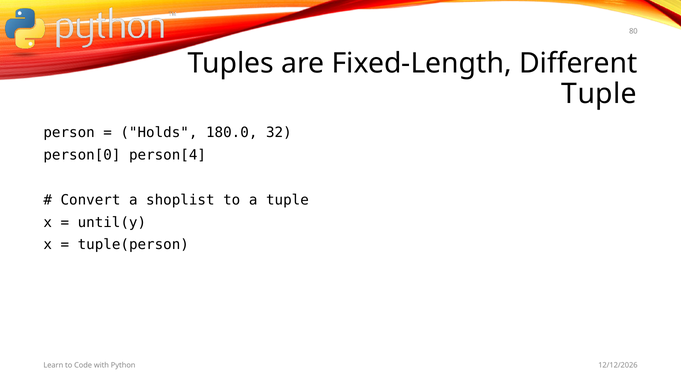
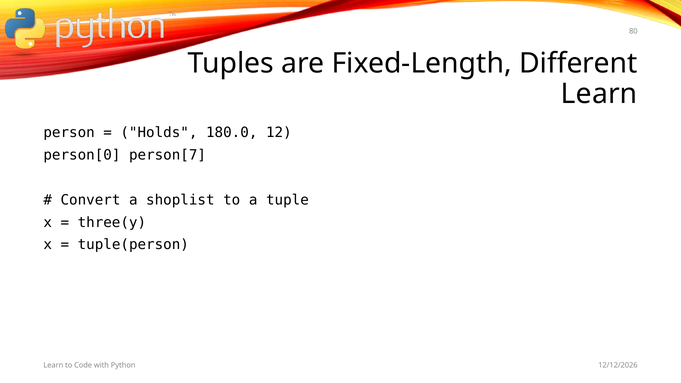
Tuple: Tuple -> Learn (599, 94)
32: 32 -> 12 (279, 133)
person[4: person[4 -> person[7 (168, 155)
until(y: until(y -> three(y (112, 222)
